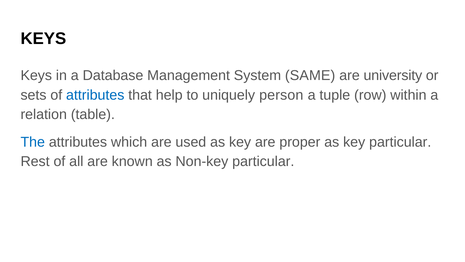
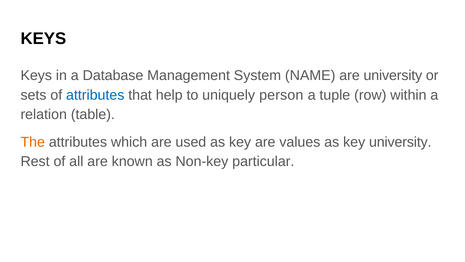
SAME: SAME -> NAME (310, 75)
The colour: blue -> orange (33, 142)
proper: proper -> values (300, 142)
key particular: particular -> university (400, 142)
